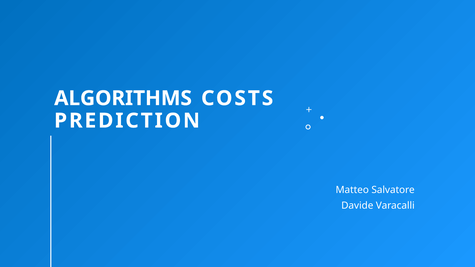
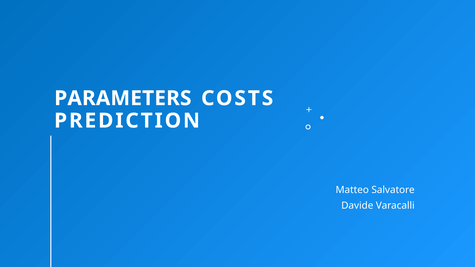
ALGORITHMS: ALGORITHMS -> PARAMETERS (123, 98)
